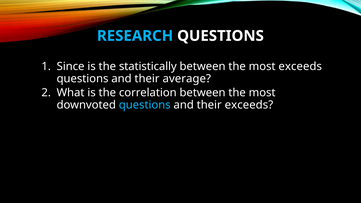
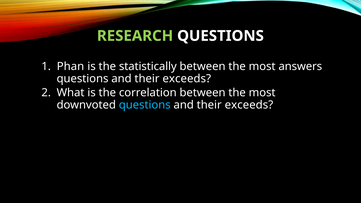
RESEARCH colour: light blue -> light green (135, 36)
Since: Since -> Phan (71, 66)
most exceeds: exceeds -> answers (300, 66)
average: average -> exceeds (187, 79)
